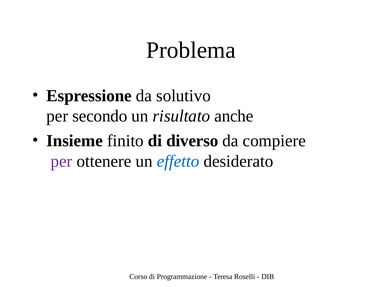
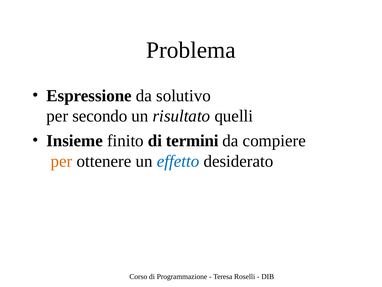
anche: anche -> quelli (234, 116)
diverso: diverso -> termini (192, 140)
per colour: purple -> orange (61, 161)
